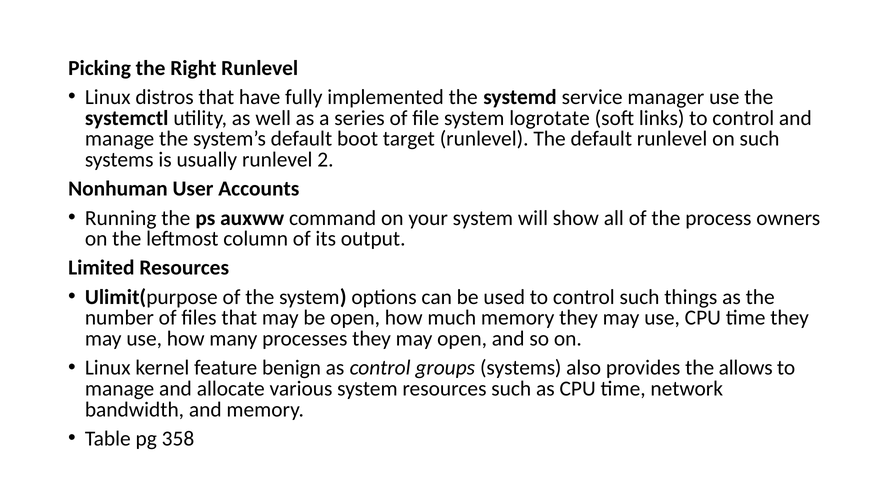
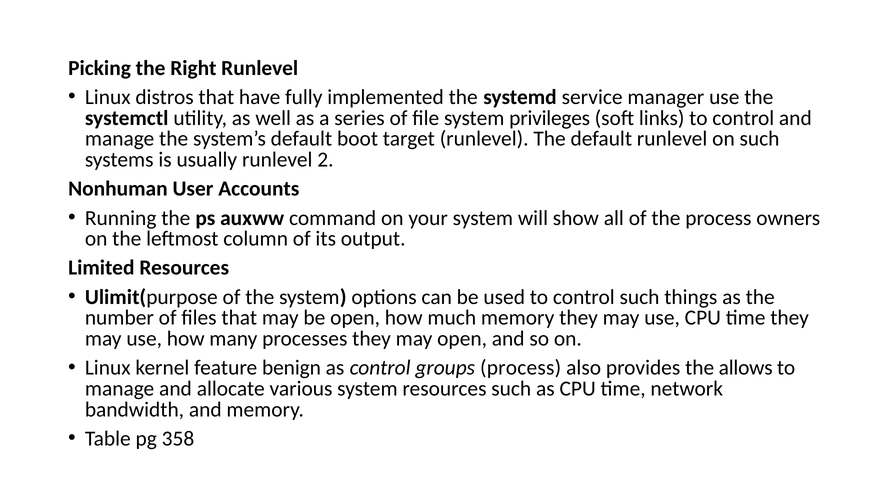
logrotate: logrotate -> privileges (550, 118)
groups systems: systems -> process (521, 368)
